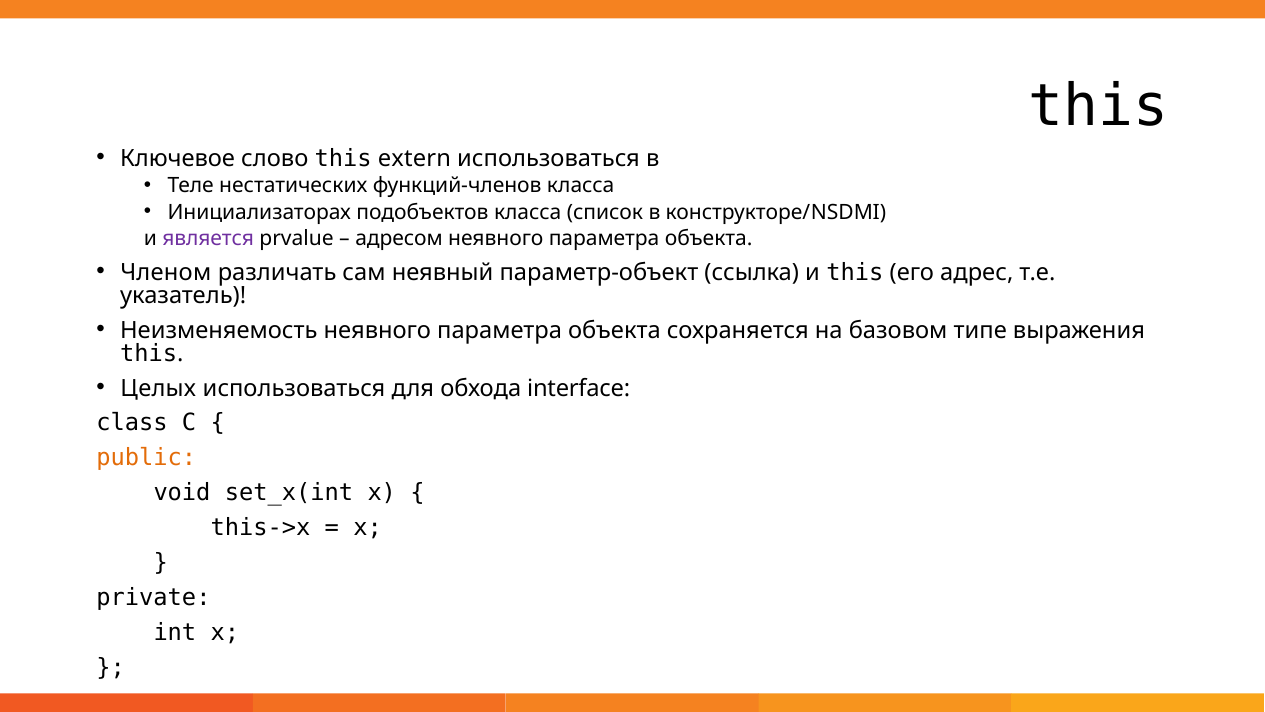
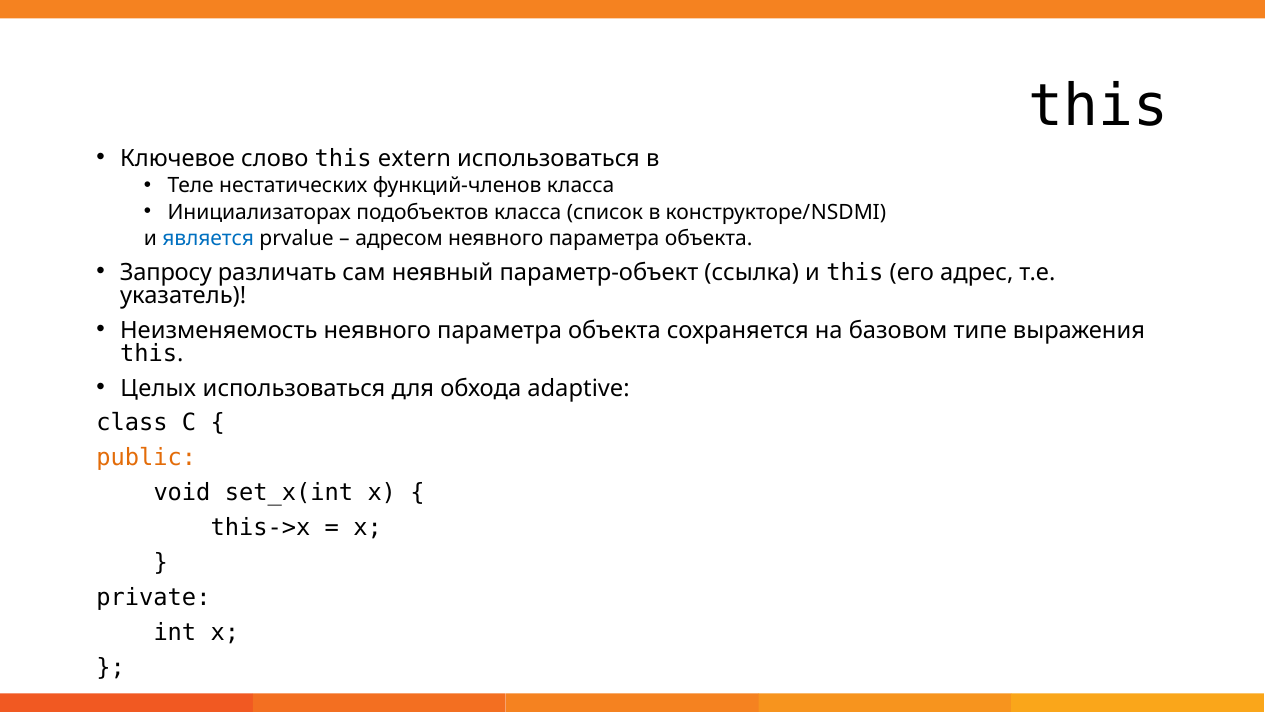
является colour: purple -> blue (208, 239)
Членом: Членом -> Запросу (166, 272)
interface: interface -> adaptive (579, 388)
